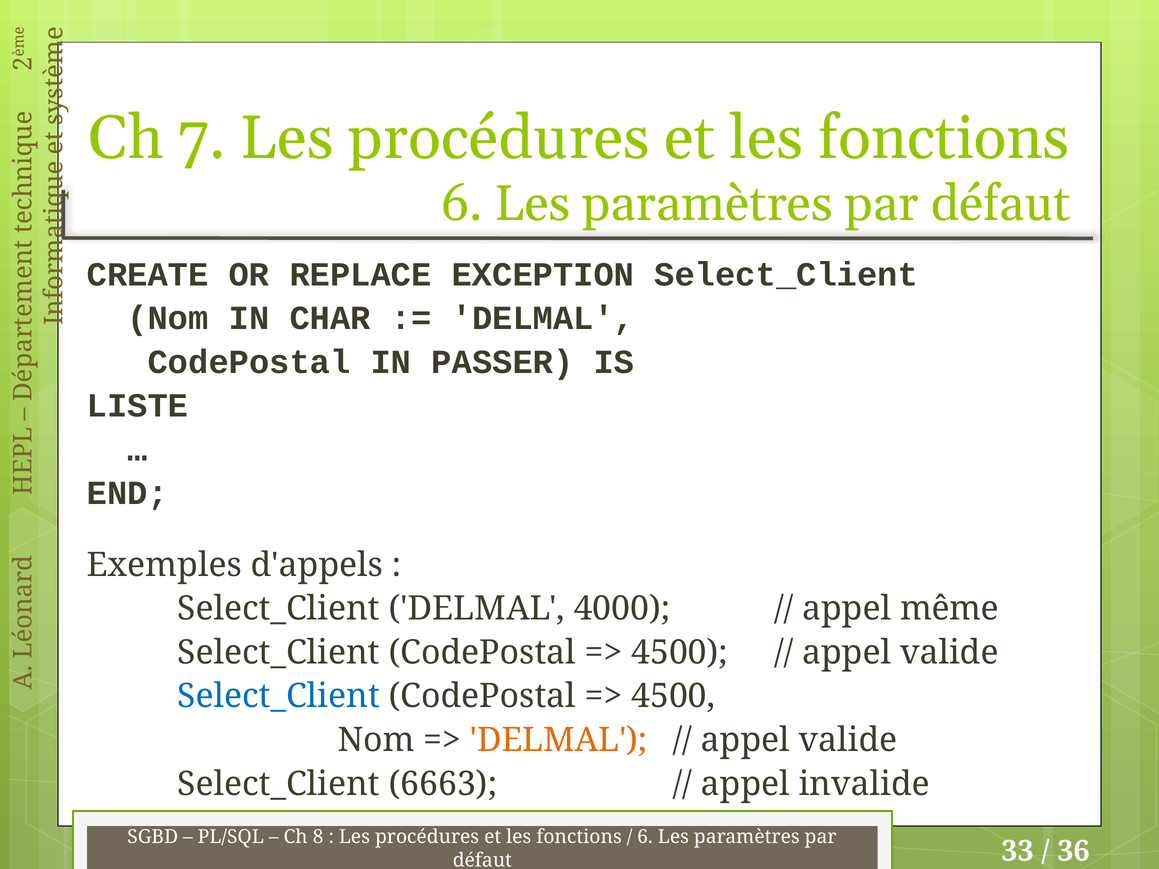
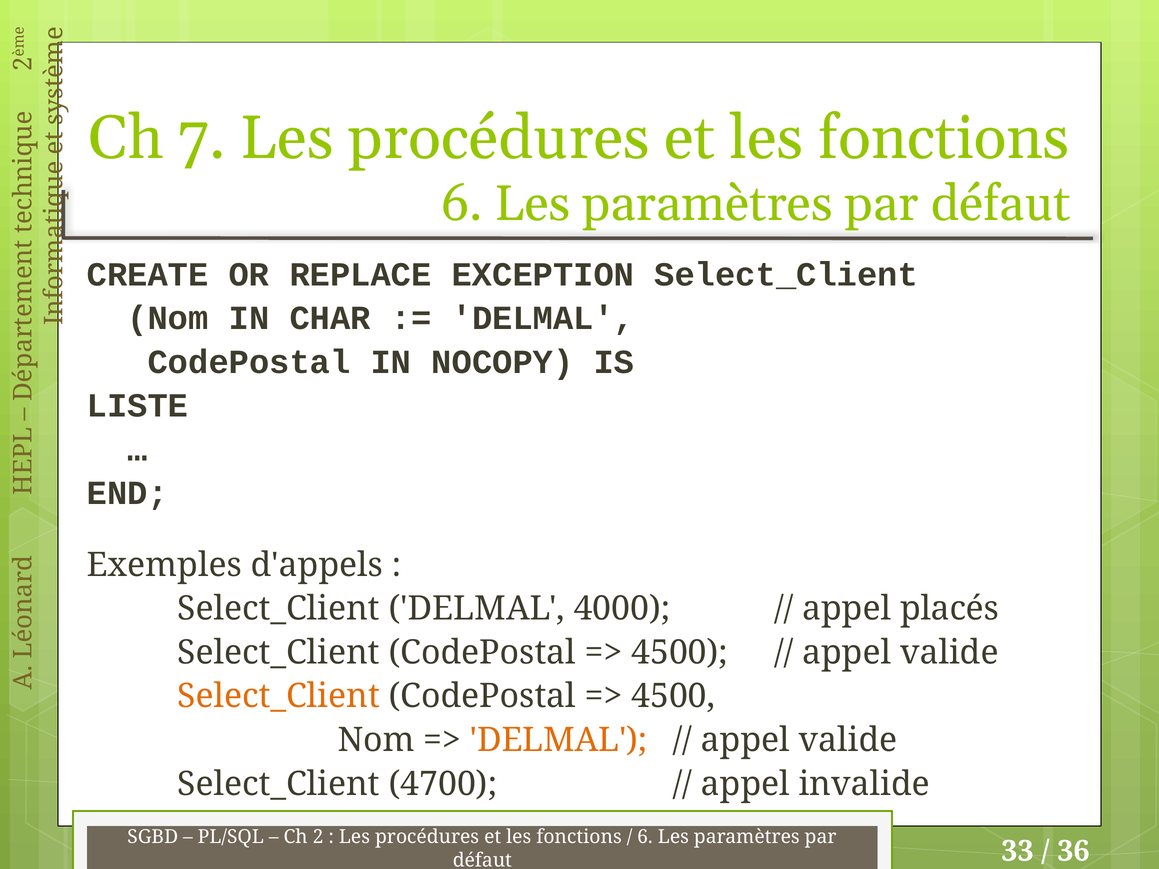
PASSER: PASSER -> NOCOPY (502, 362)
même: même -> placés (950, 609)
Select_Client colour: blue -> orange (279, 696)
6663: 6663 -> 4700 (443, 784)
Ch 8: 8 -> 2 (318, 837)
